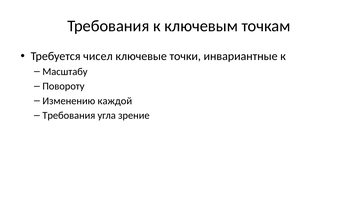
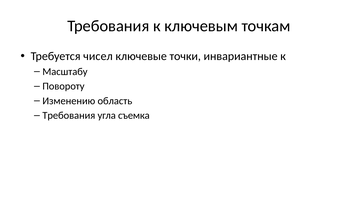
каждой: каждой -> область (115, 101)
зрение: зрение -> съемка (134, 116)
